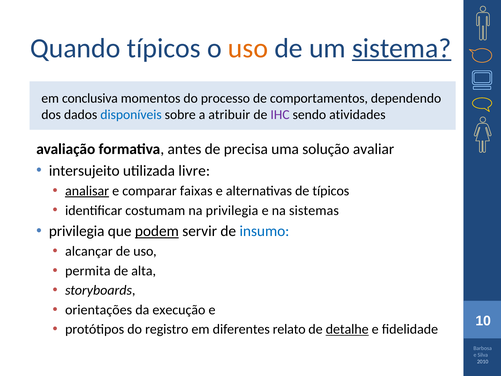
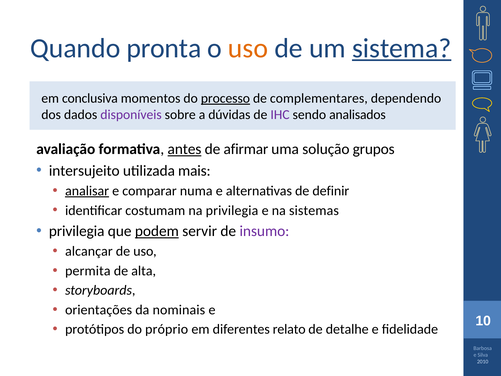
Quando típicos: típicos -> pronta (164, 48)
processo underline: none -> present (225, 98)
comportamentos: comportamentos -> complementares (319, 98)
disponíveis colour: blue -> purple (131, 115)
atribuir: atribuir -> dúvidas (229, 115)
atividades: atividades -> analisados (357, 115)
antes underline: none -> present (184, 149)
precisa: precisa -> afirmar (246, 149)
avaliar: avaliar -> grupos (374, 149)
livre: livre -> mais (194, 171)
faixas: faixas -> numa (196, 191)
de típicos: típicos -> definir (331, 191)
insumo colour: blue -> purple (264, 231)
execução: execução -> nominais (179, 310)
registro: registro -> próprio (167, 329)
detalhe underline: present -> none (347, 329)
